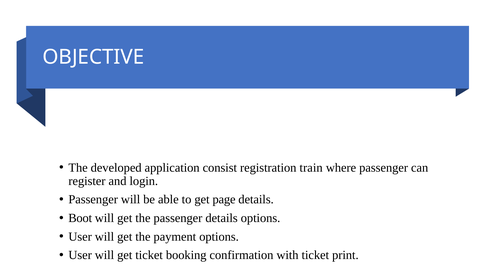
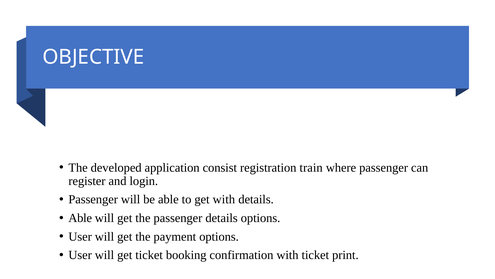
get page: page -> with (224, 199)
Boot: Boot -> Able (80, 218)
